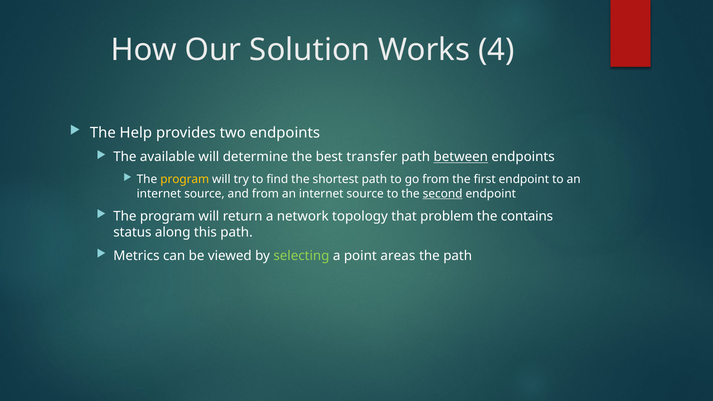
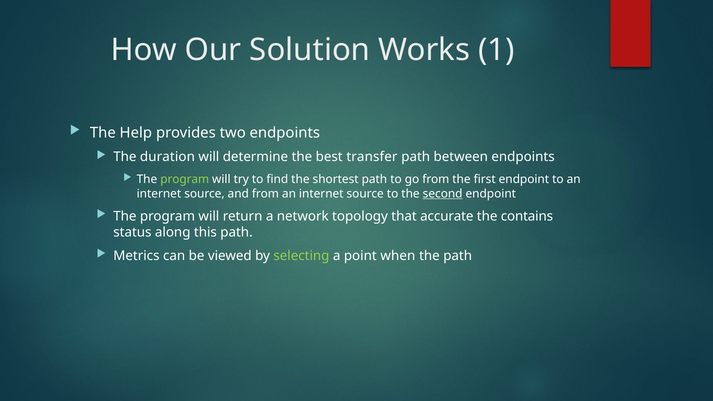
4: 4 -> 1 (496, 50)
available: available -> duration (167, 157)
between underline: present -> none (461, 157)
program colour: yellow -> light green (185, 179)
problem: problem -> accurate (447, 216)
areas: areas -> when (398, 256)
